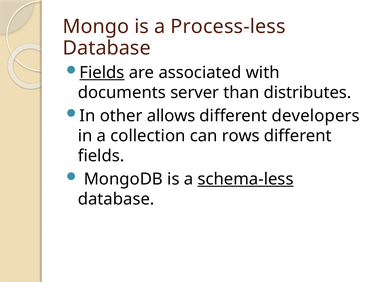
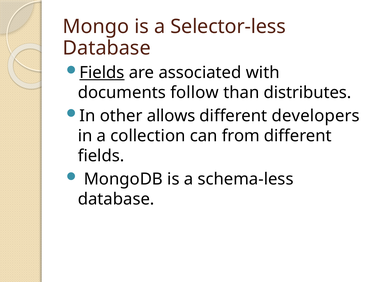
Process-less: Process-less -> Selector-less (228, 27)
server: server -> follow (195, 93)
rows: rows -> from (241, 136)
schema-less underline: present -> none (246, 179)
